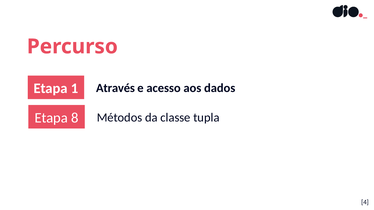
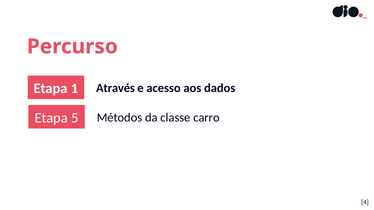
8: 8 -> 5 (75, 118)
tupla: tupla -> carro (206, 118)
